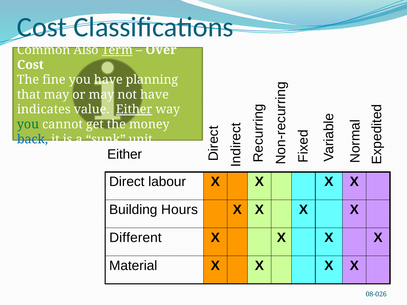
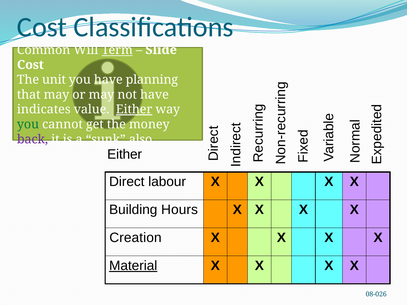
Also: Also -> Will (86, 50)
Over: Over -> Slide (161, 50)
fine: fine -> unit (54, 80)
back colour: blue -> purple (32, 139)
unit: unit -> also (142, 139)
Different: Different -> Creation (135, 238)
Material underline: none -> present (133, 266)
